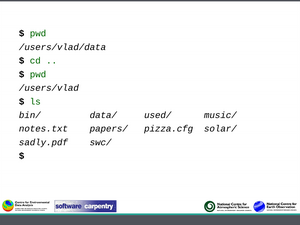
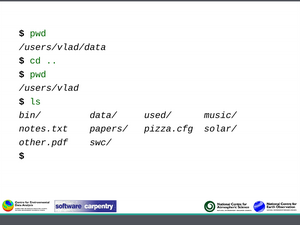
sadly.pdf: sadly.pdf -> other.pdf (43, 142)
